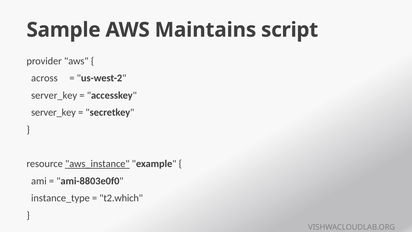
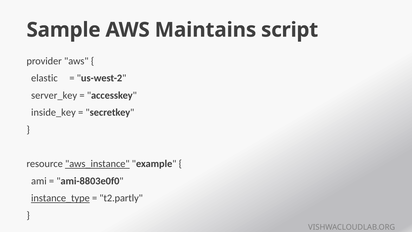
across: across -> elastic (44, 78)
server_key: server_key -> inside_key (53, 112)
instance_type underline: none -> present (60, 198)
t2.which: t2.which -> t2.partly (121, 198)
